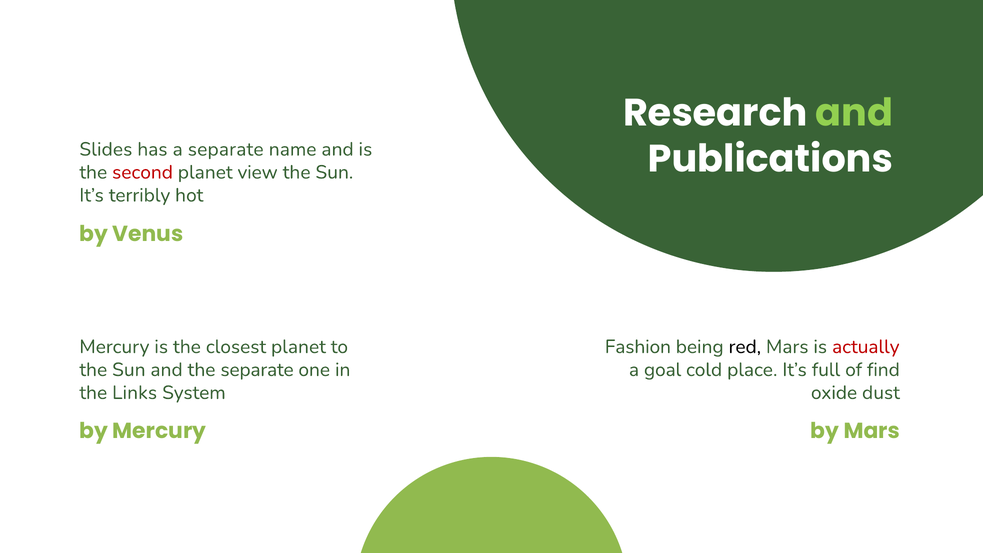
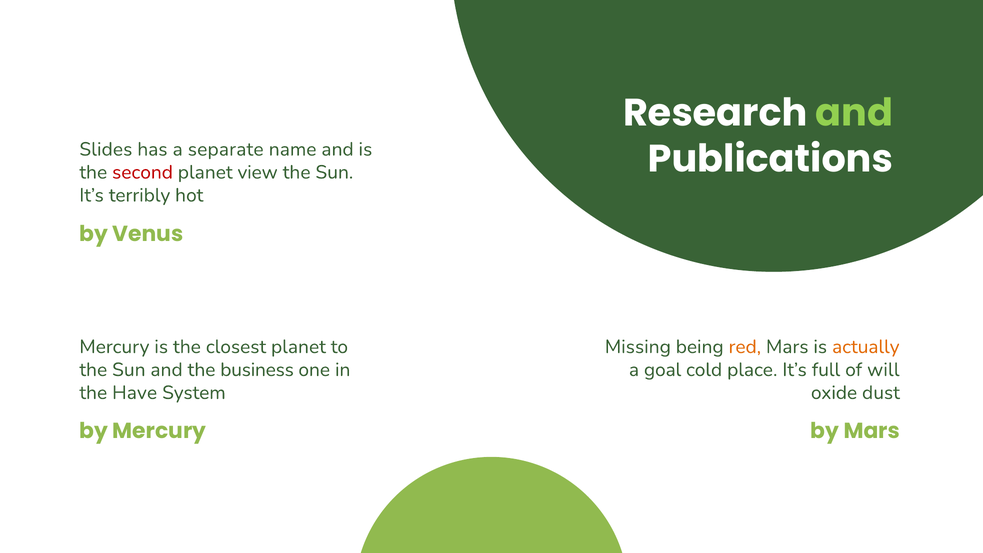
Fashion: Fashion -> Missing (638, 347)
red colour: black -> orange (745, 347)
actually colour: red -> orange (866, 347)
the separate: separate -> business (257, 370)
find: find -> will (883, 370)
Links: Links -> Have (135, 393)
